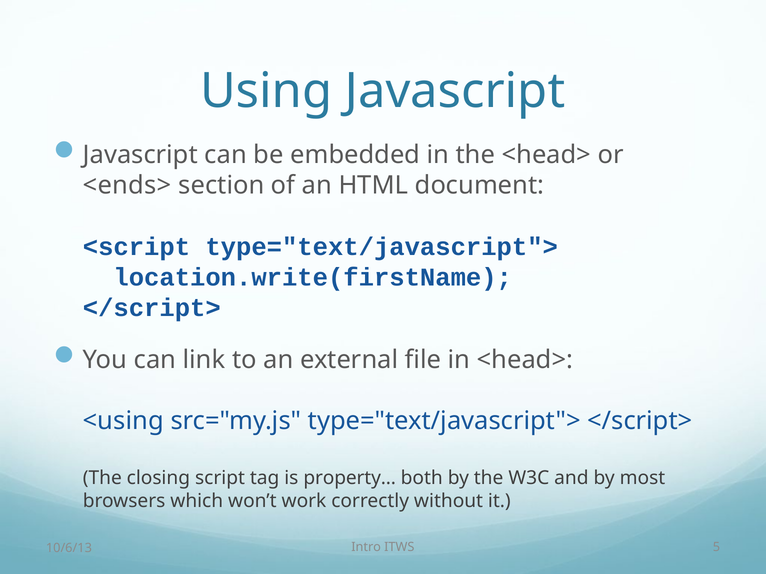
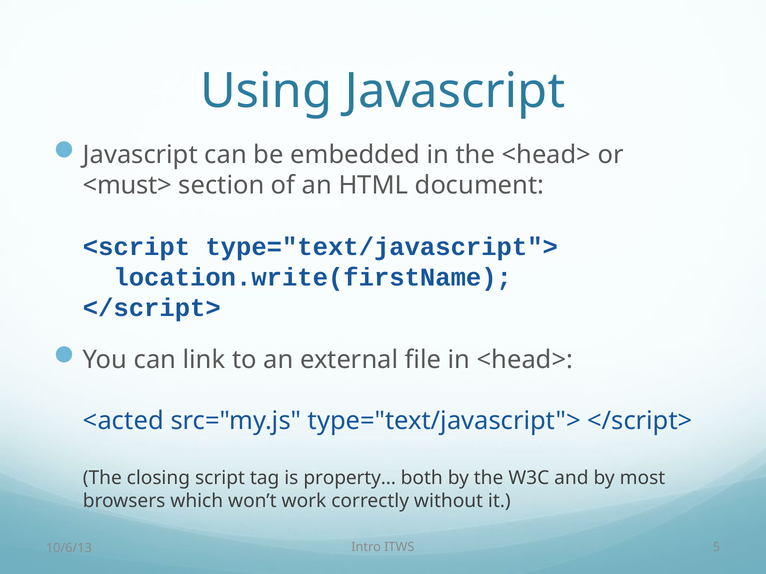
<ends>: <ends> -> <must> (127, 186)
<using: <using -> <acted (123, 421)
